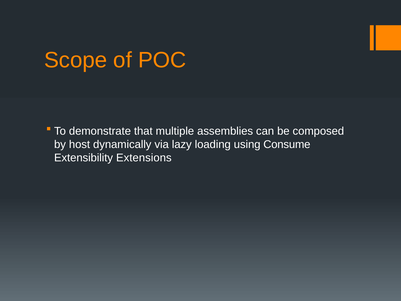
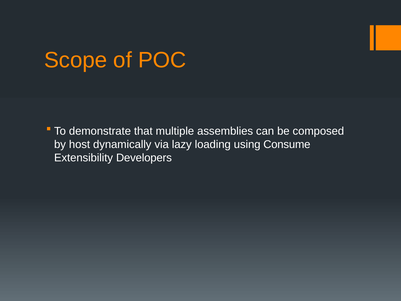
Extensions: Extensions -> Developers (144, 158)
